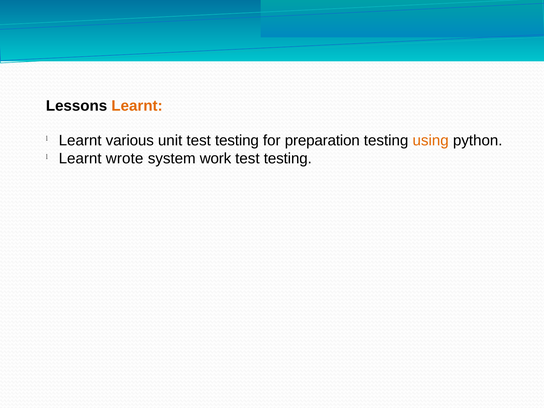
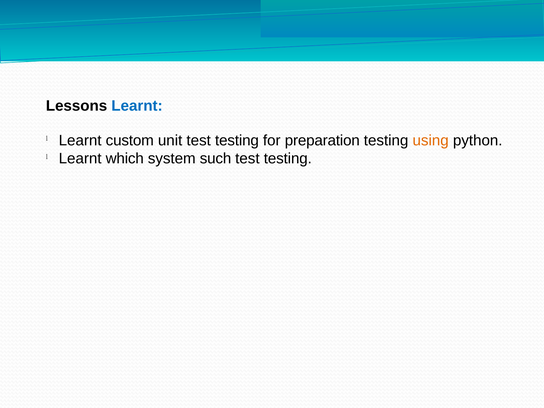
Learnt colour: orange -> blue (137, 106)
various: various -> custom (130, 140)
wrote: wrote -> which (125, 159)
work: work -> such (216, 159)
